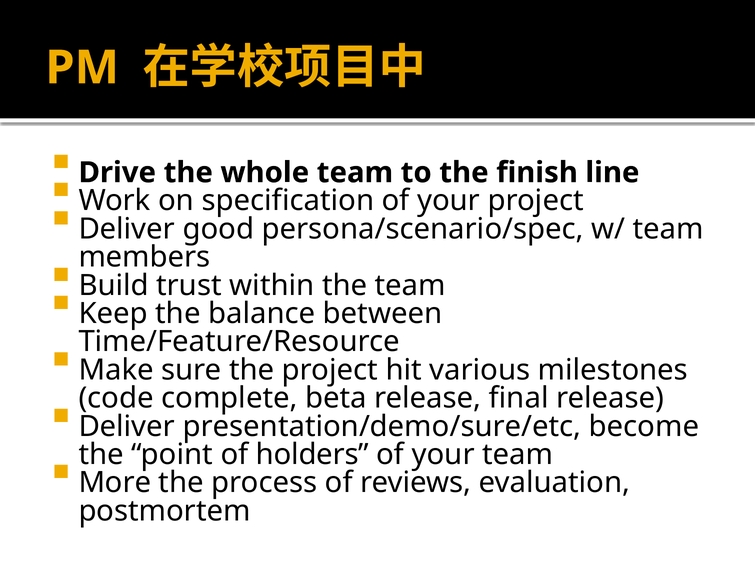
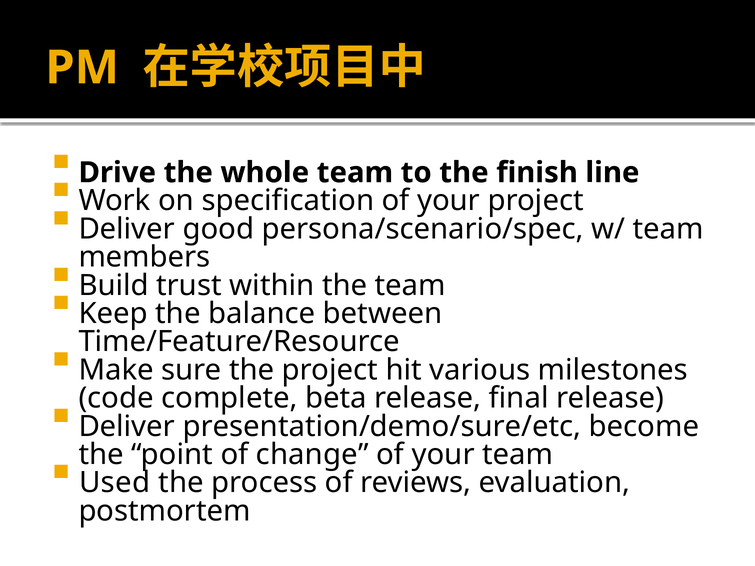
holders: holders -> change (312, 455)
More: More -> Used (115, 483)
